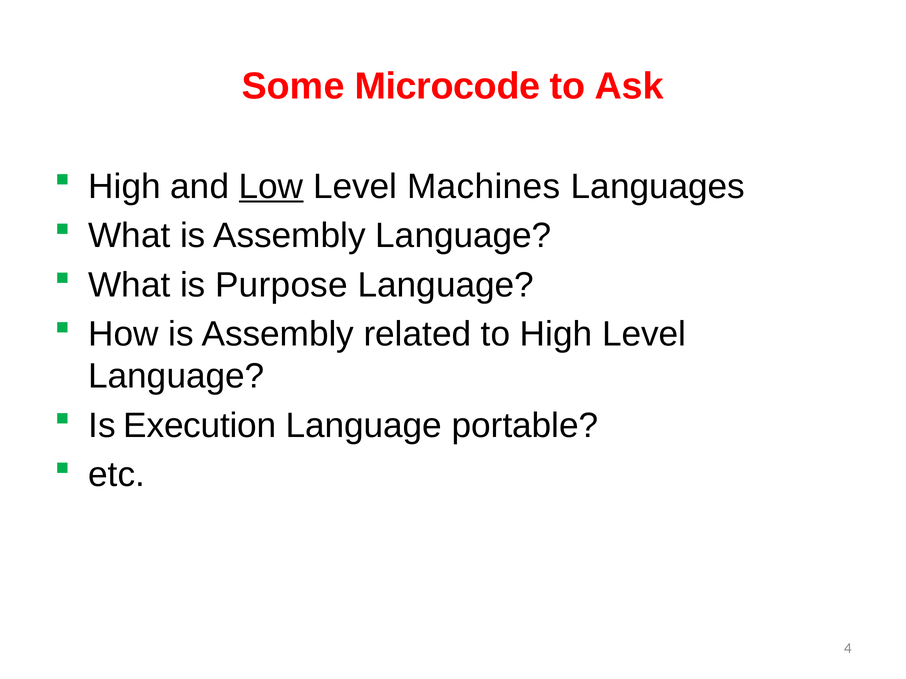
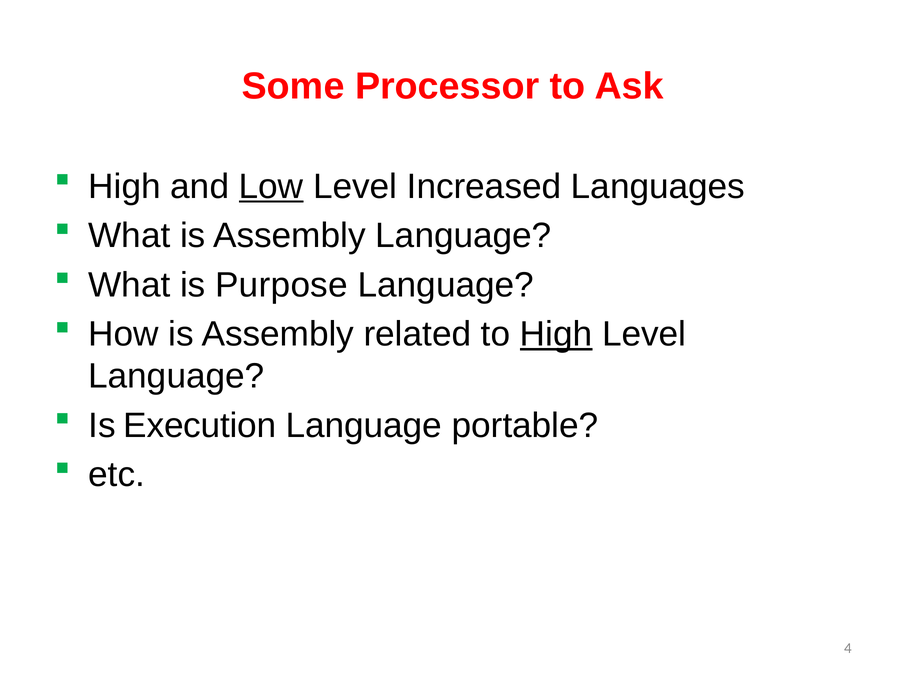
Microcode: Microcode -> Processor (447, 86)
Machines: Machines -> Increased (484, 187)
High underline: none -> present (556, 334)
